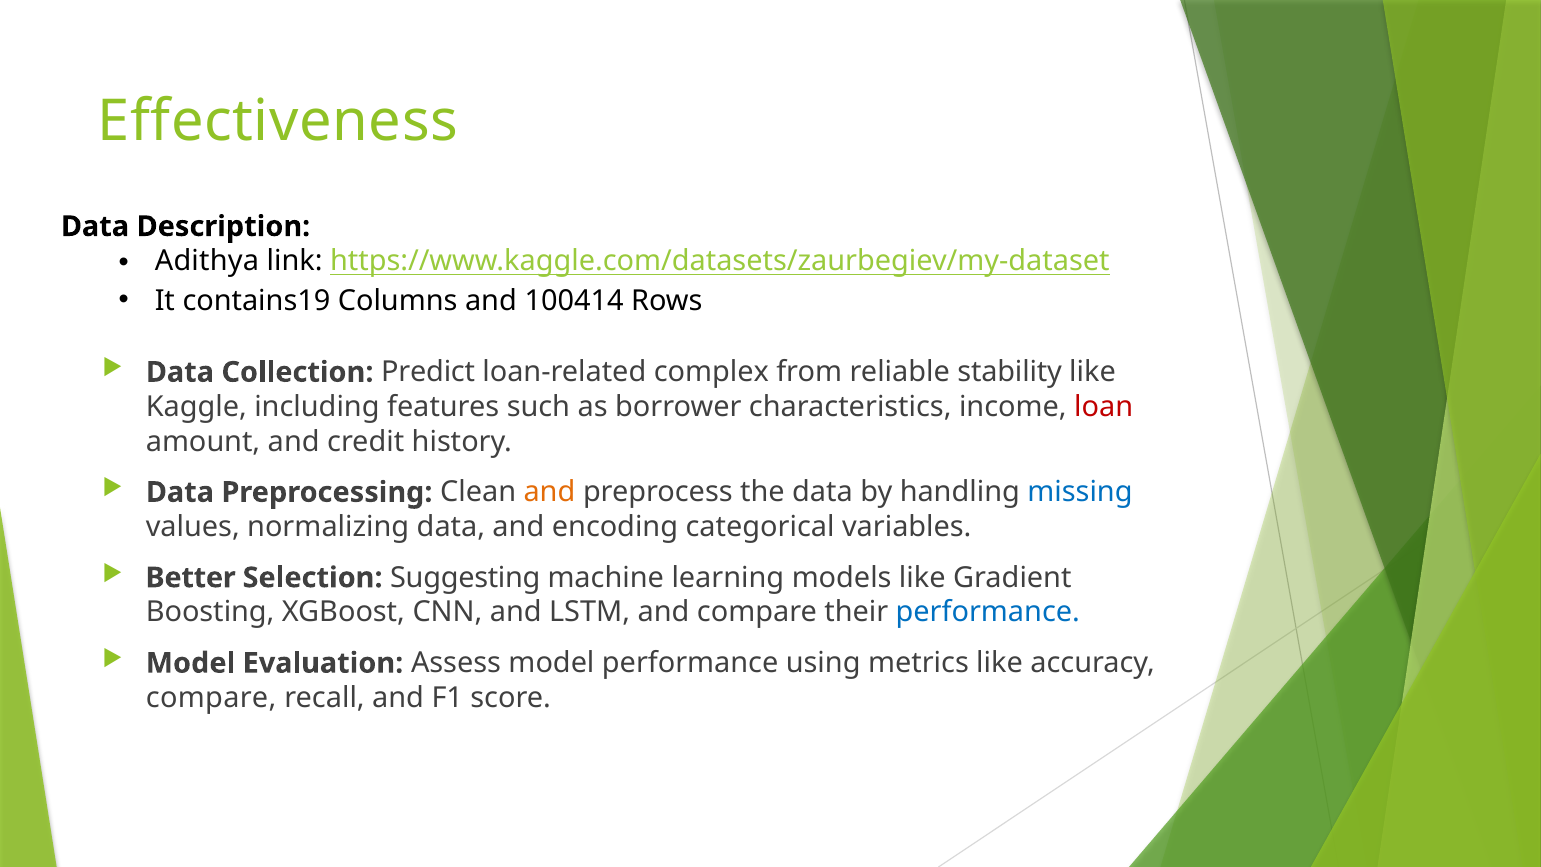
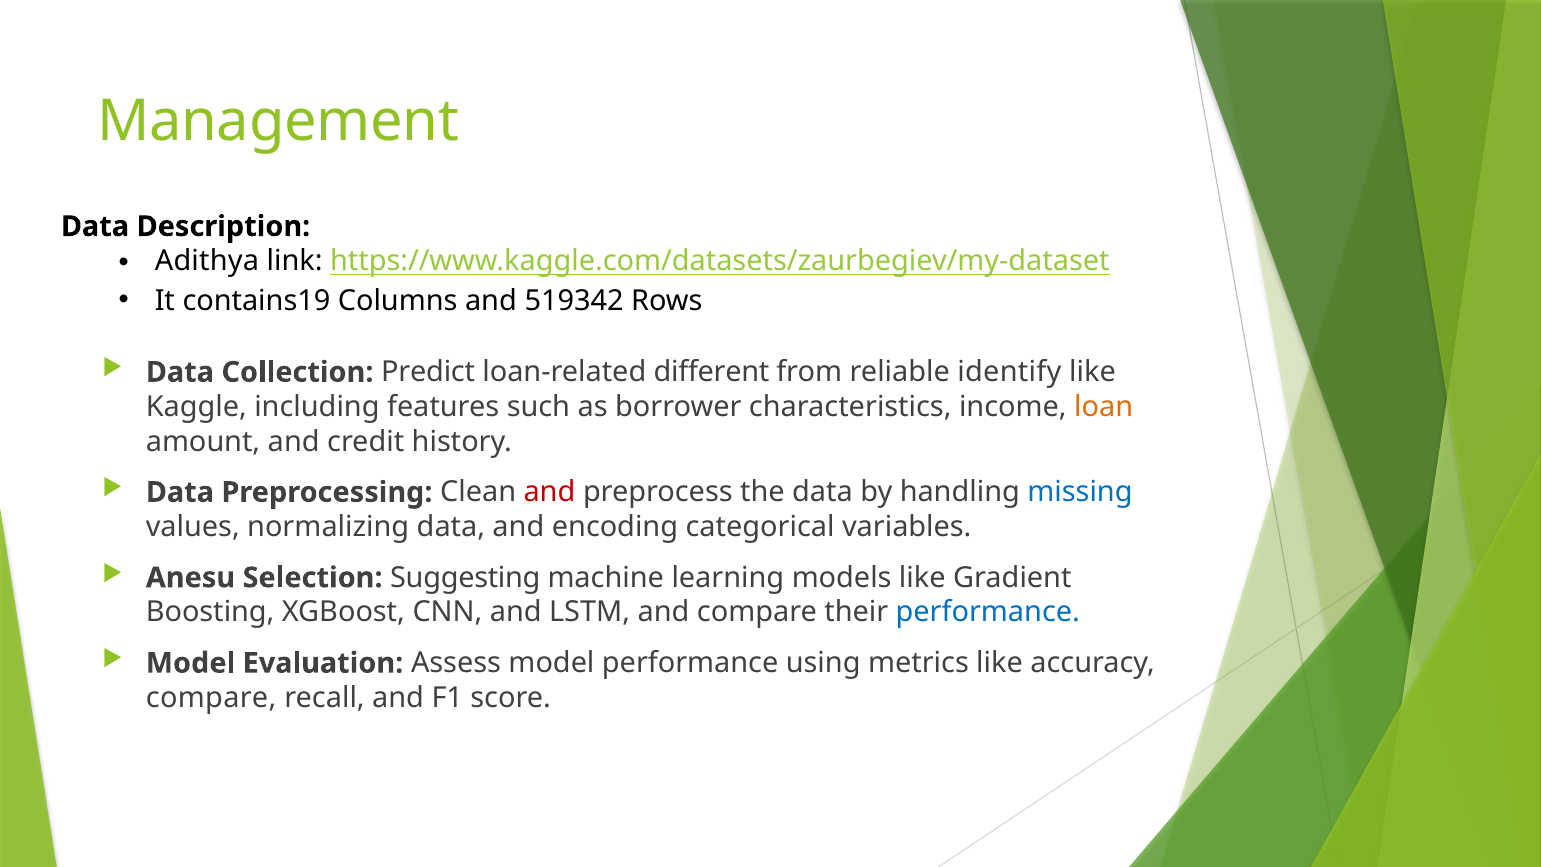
Effectiveness: Effectiveness -> Management (278, 122)
100414: 100414 -> 519342 (574, 300)
complex: complex -> different (712, 372)
stability: stability -> identify (1009, 372)
loan colour: red -> orange (1104, 407)
and colour: orange -> red (549, 492)
Better: Better -> Anesu (190, 578)
